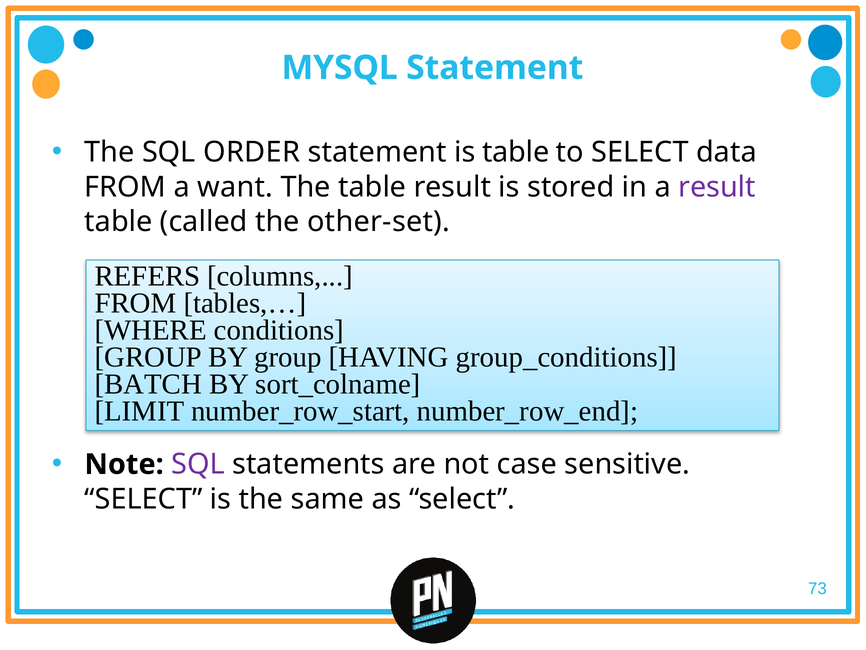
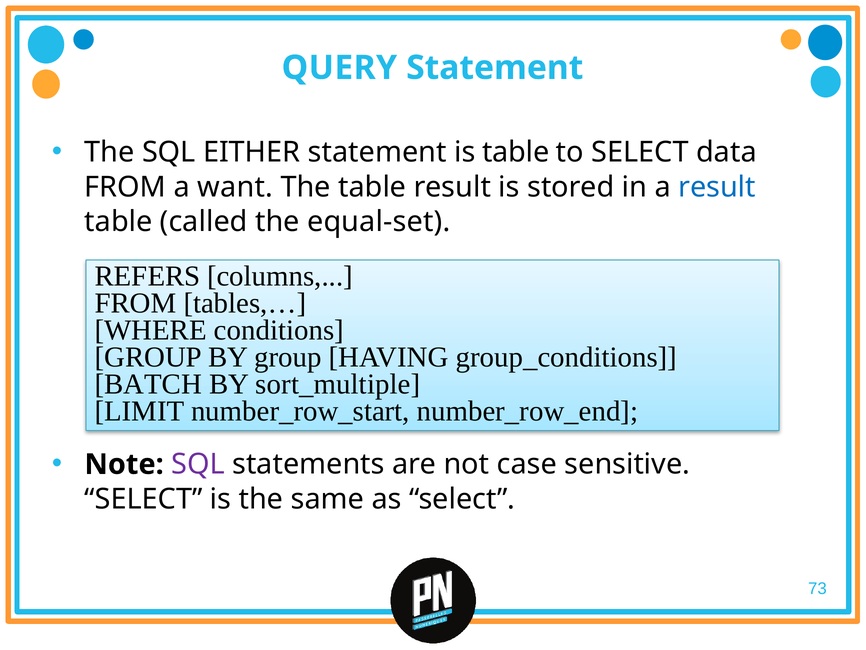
MYSQL: MYSQL -> QUERY (339, 68)
ORDER: ORDER -> EITHER (252, 152)
result colour: purple -> blue (717, 187)
other-set: other-set -> equal-set (379, 222)
sort_colname: sort_colname -> sort_multiple (338, 384)
